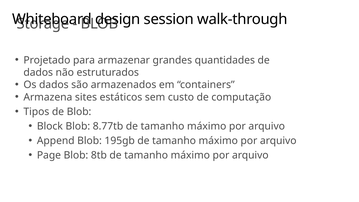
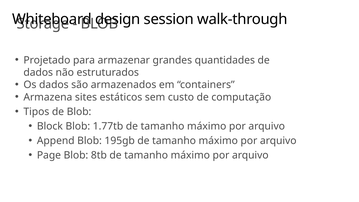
8.77tb: 8.77tb -> 1.77tb (108, 126)
